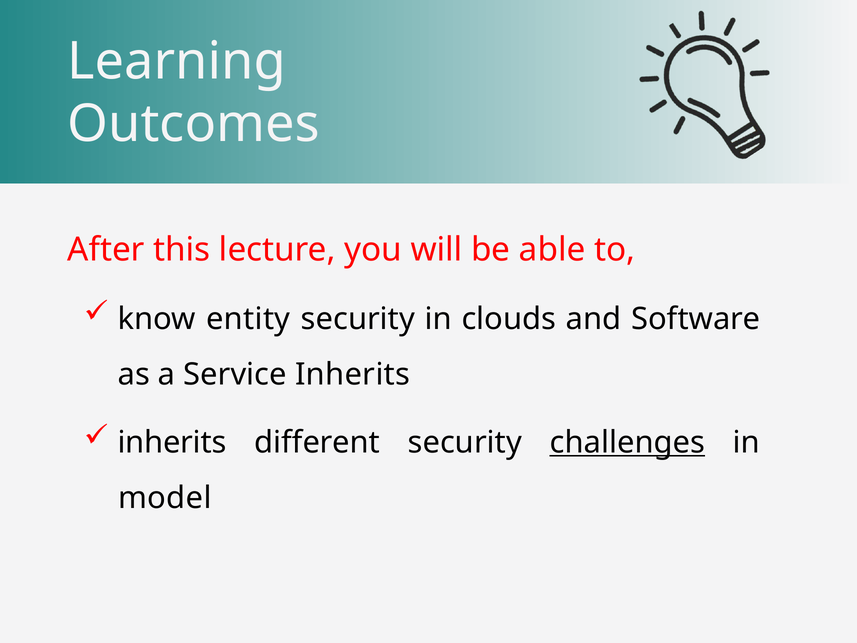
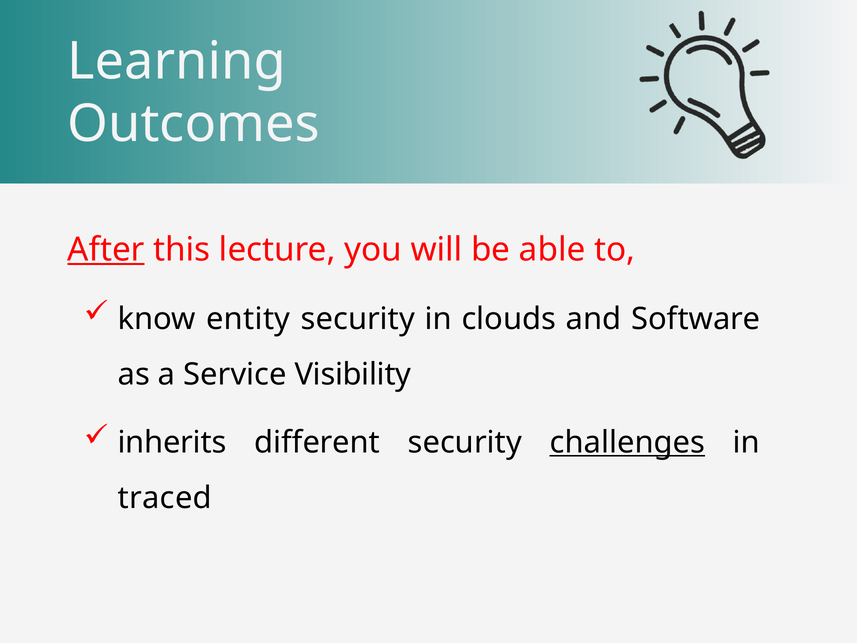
After underline: none -> present (106, 250)
Service Inherits: Inherits -> Visibility (353, 374)
model: model -> traced (165, 498)
